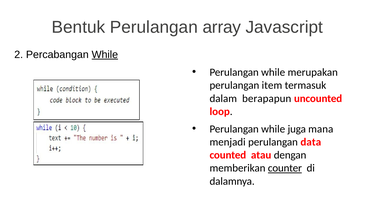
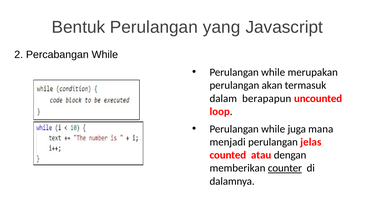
array: array -> yang (222, 27)
While underline: present -> none (105, 55)
item: item -> akan (272, 85)
data: data -> jelas (311, 142)
